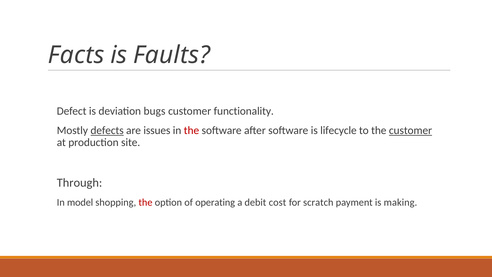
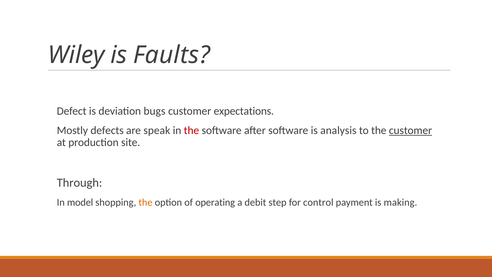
Facts: Facts -> Wiley (76, 55)
functionality: functionality -> expectations (244, 111)
defects underline: present -> none (107, 130)
issues: issues -> speak (157, 130)
lifecycle: lifecycle -> analysis (338, 130)
the colour: red -> orange (145, 202)
cost: cost -> step (278, 202)
scratch: scratch -> control (318, 202)
